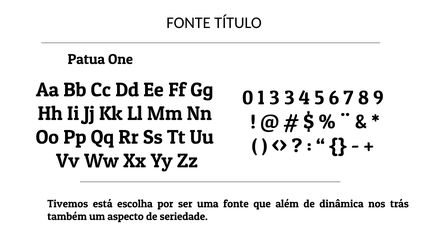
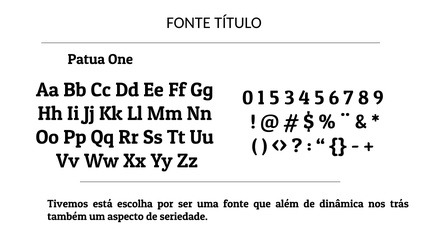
1 3: 3 -> 5 (274, 98)
